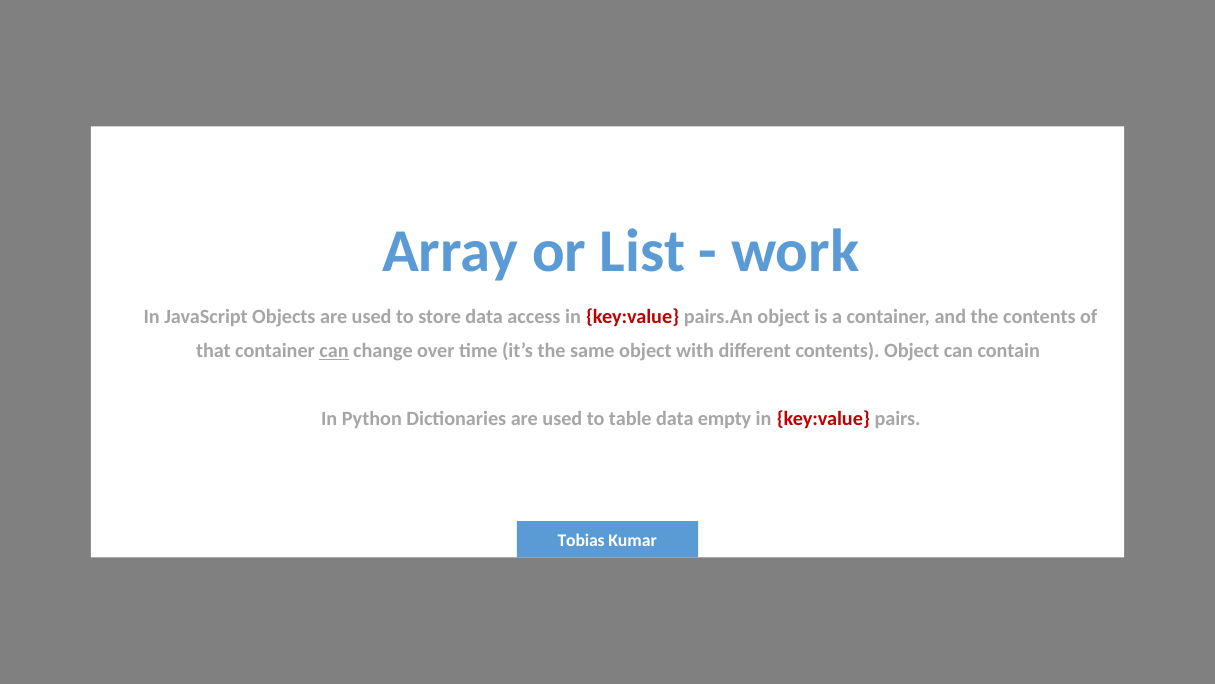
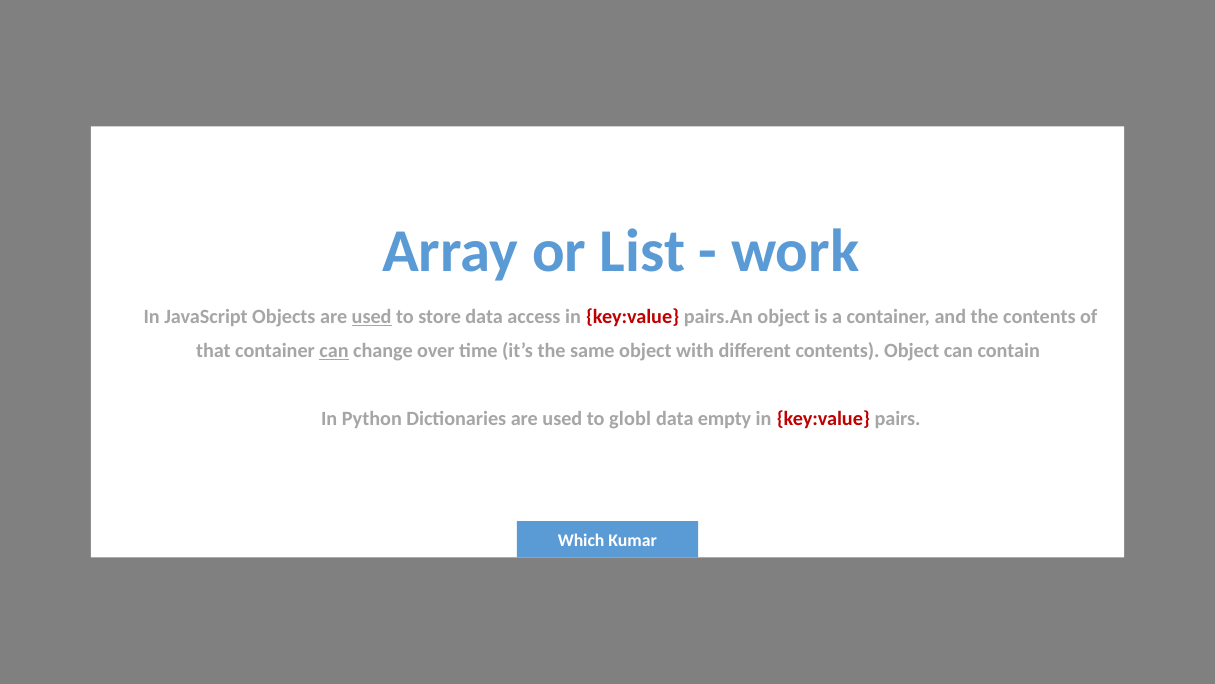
used underline: none -> present (372, 316)
table: table -> globl (630, 418)
Tobias: Tobias -> Which (581, 540)
